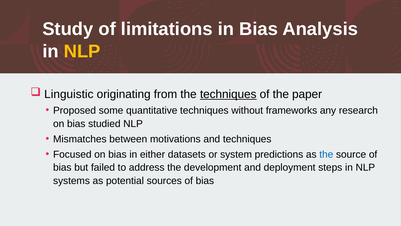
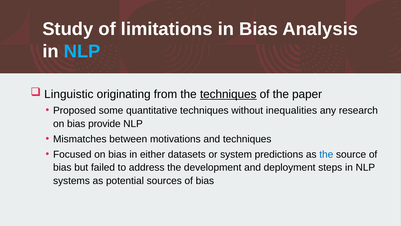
NLP colour: yellow -> light blue (82, 51)
frameworks: frameworks -> inequalities (291, 110)
studied: studied -> provide (104, 123)
